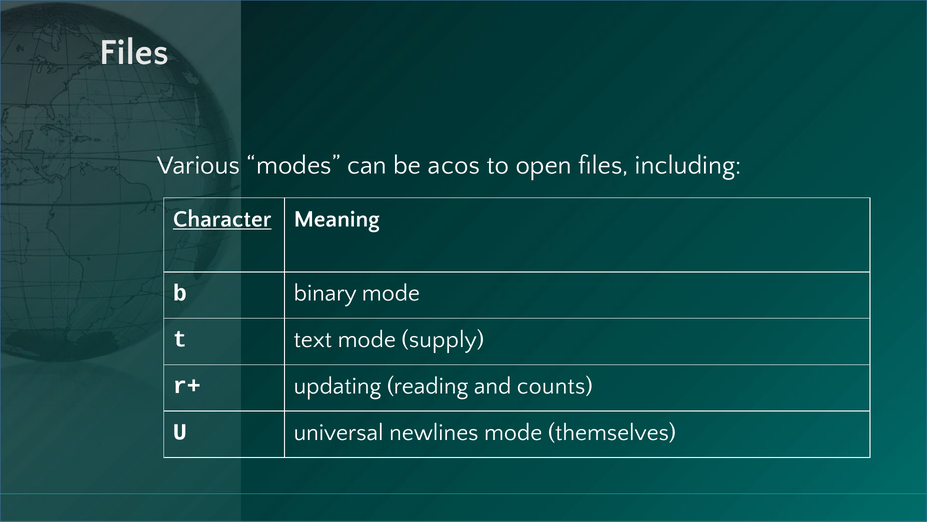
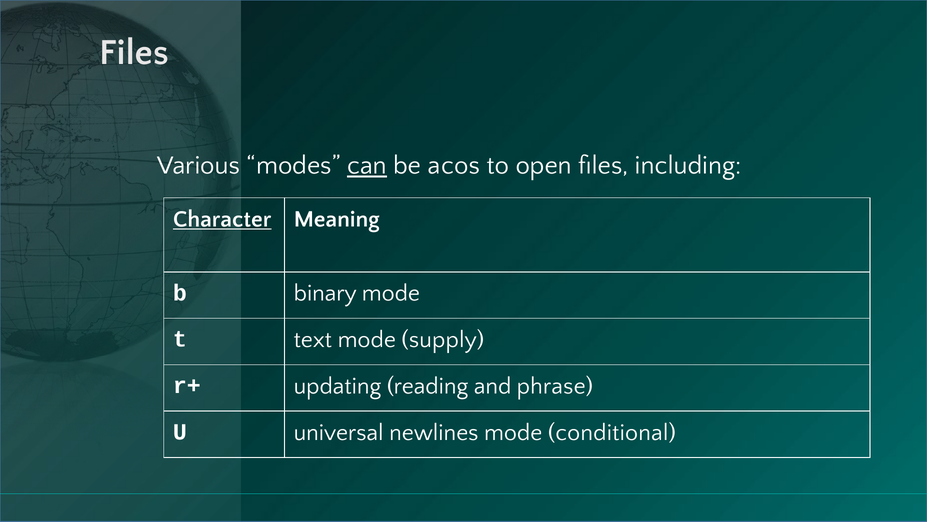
can underline: none -> present (367, 165)
counts: counts -> phrase (555, 386)
themselves: themselves -> conditional (612, 432)
